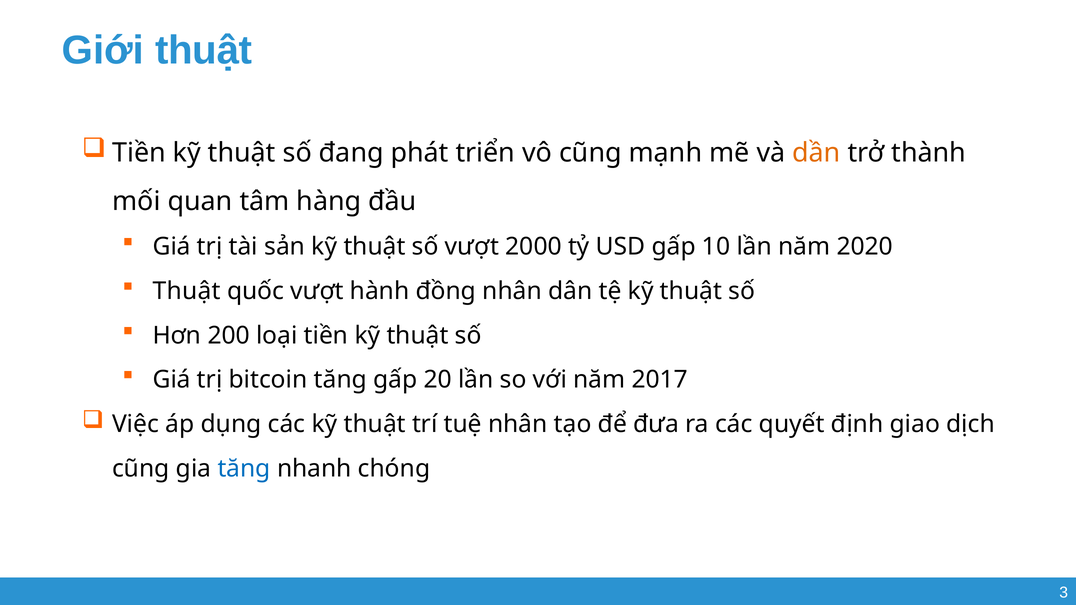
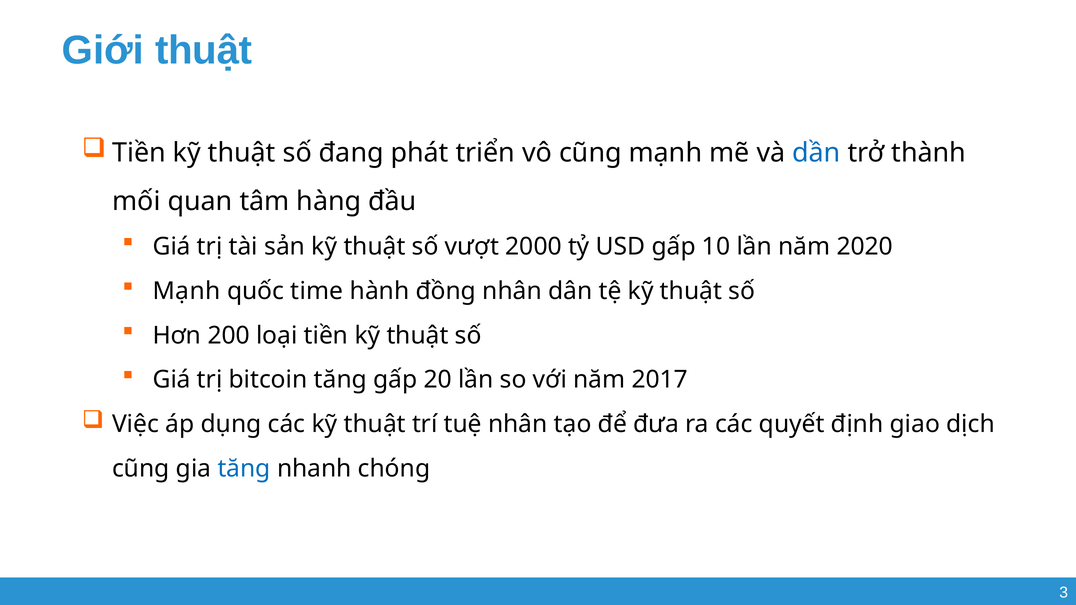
dần colour: orange -> blue (816, 153)
Thuật: Thuật -> Mạnh (187, 291)
quốc vượt: vượt -> time (317, 291)
